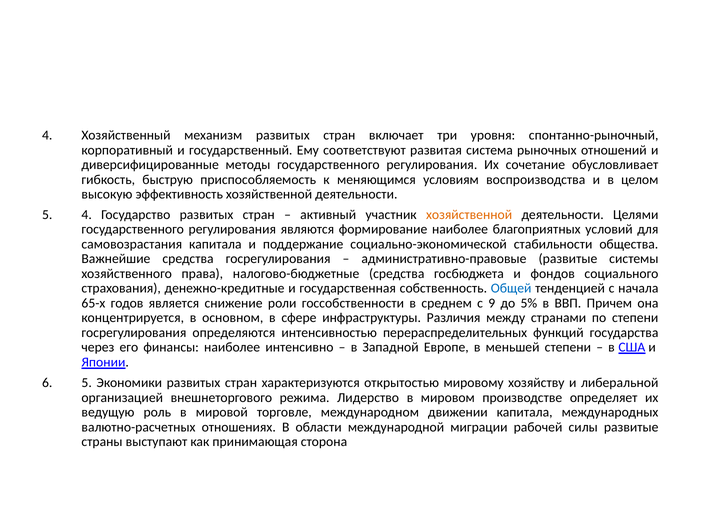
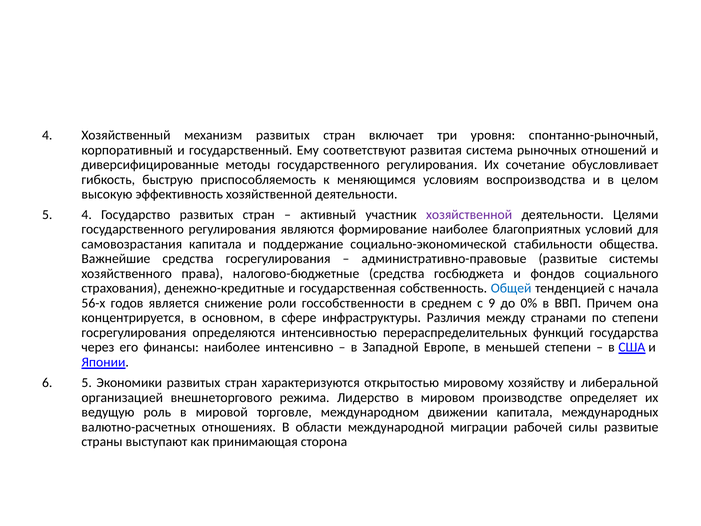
хозяйственной colour: orange -> purple (469, 215)
65-х: 65-х -> 56-х (93, 303)
5%: 5% -> 0% (529, 303)
